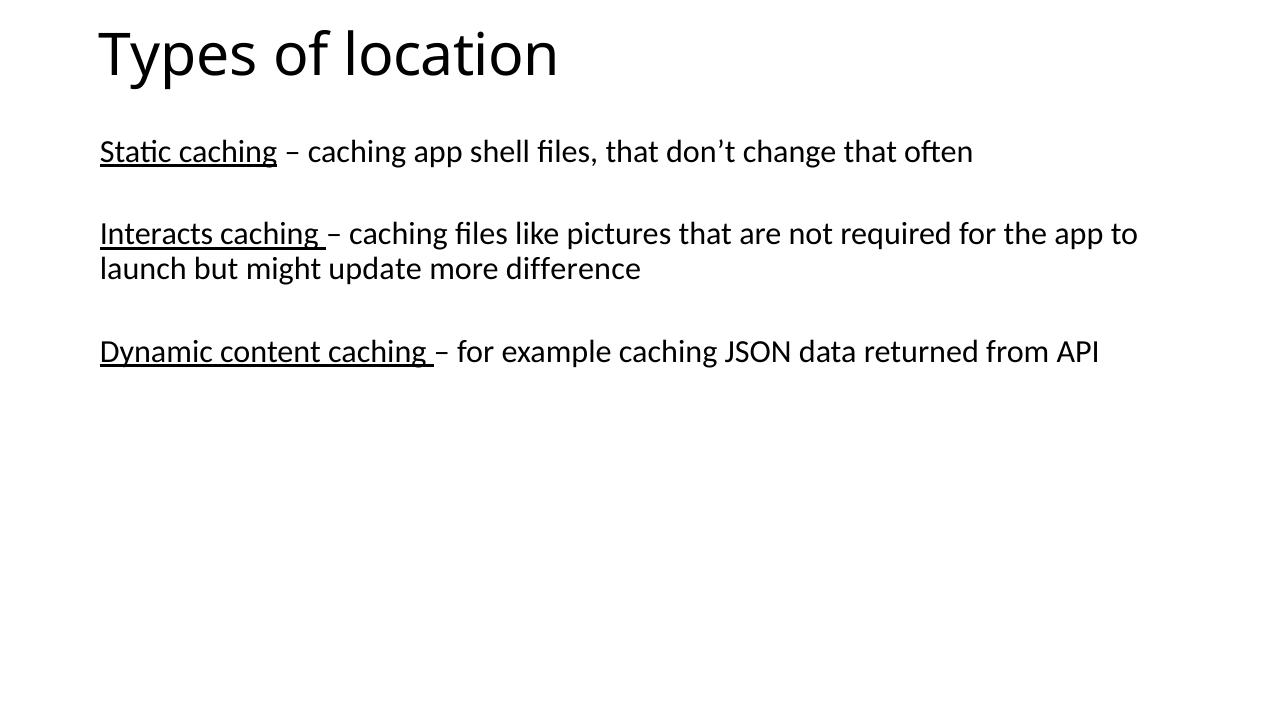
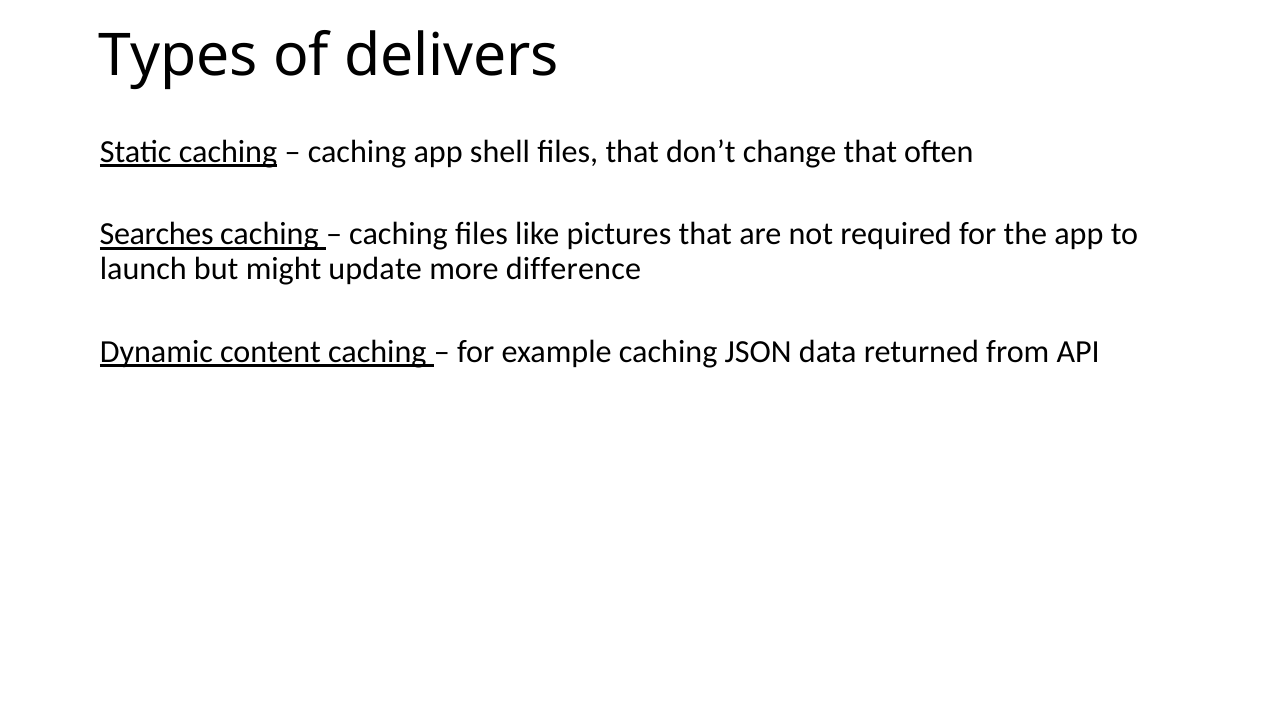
location: location -> delivers (452, 57)
Interacts: Interacts -> Searches (157, 234)
